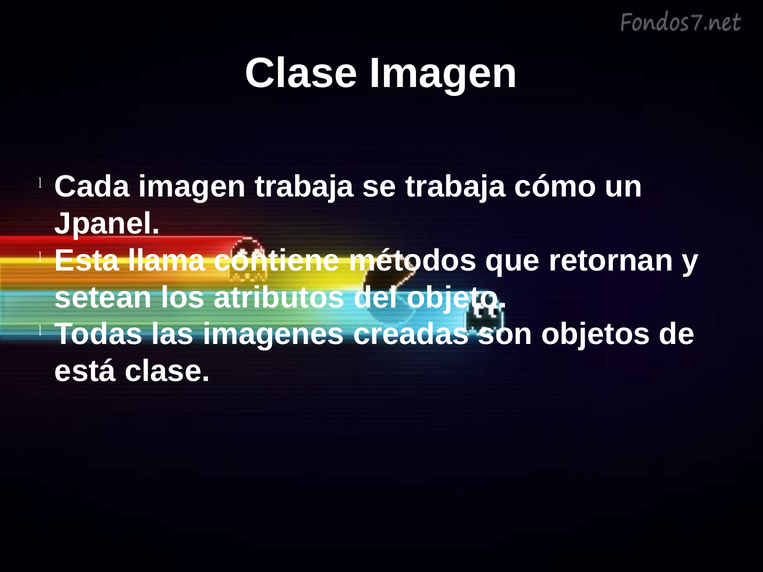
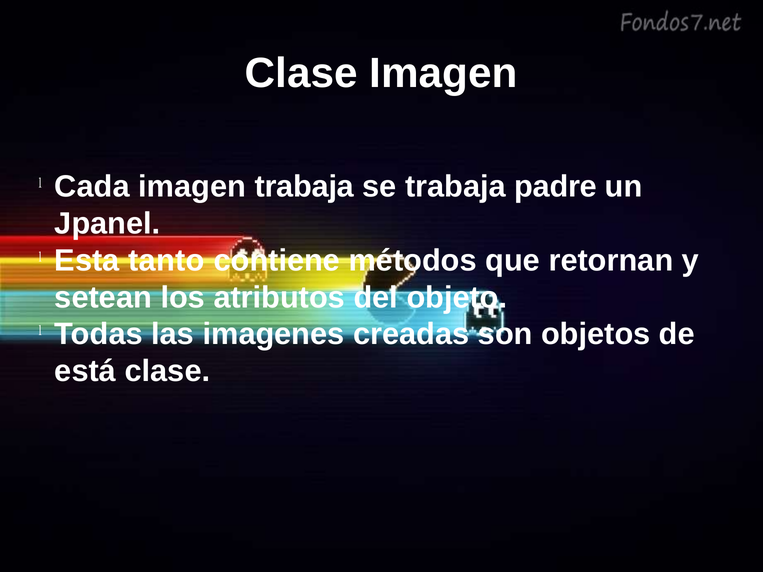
cómo: cómo -> padre (556, 187)
llama: llama -> tanto (166, 261)
